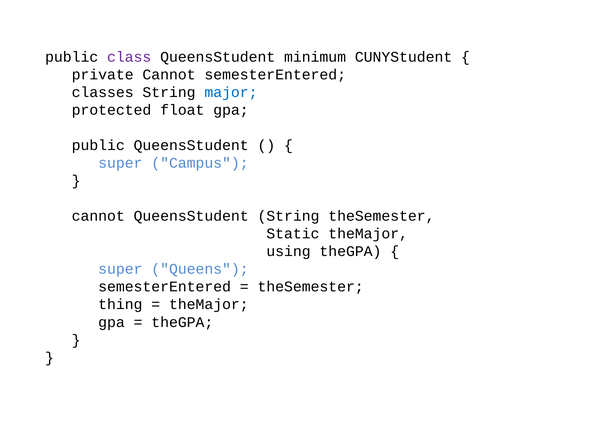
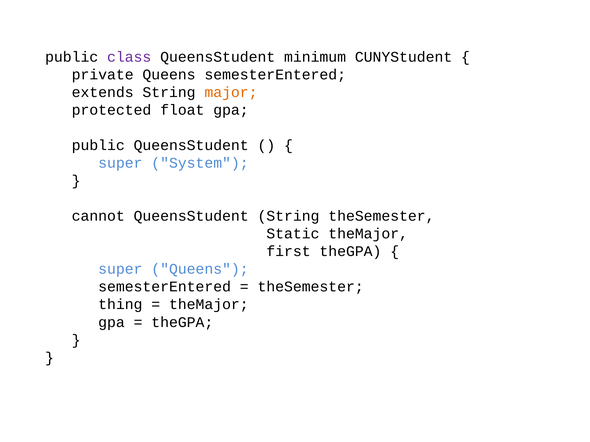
private Cannot: Cannot -> Queens (169, 75)
classes: classes -> extends (103, 92)
major colour: blue -> orange (231, 92)
Campus: Campus -> System (200, 163)
using: using -> first (289, 252)
